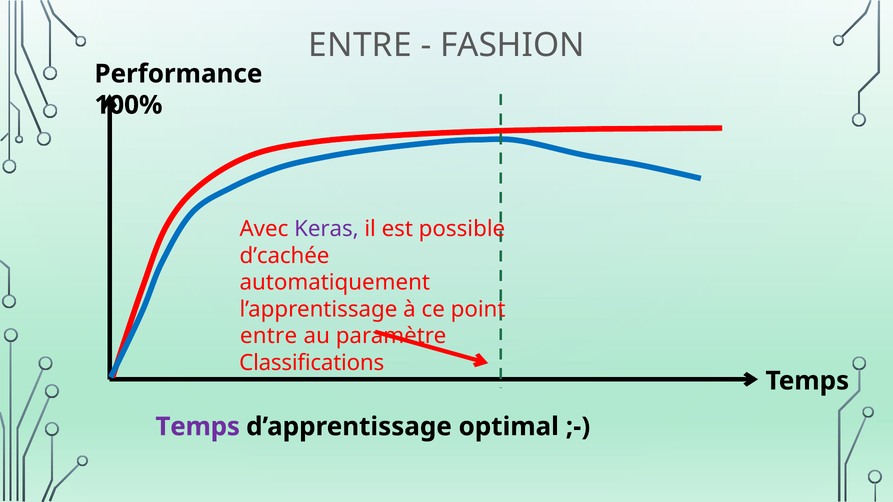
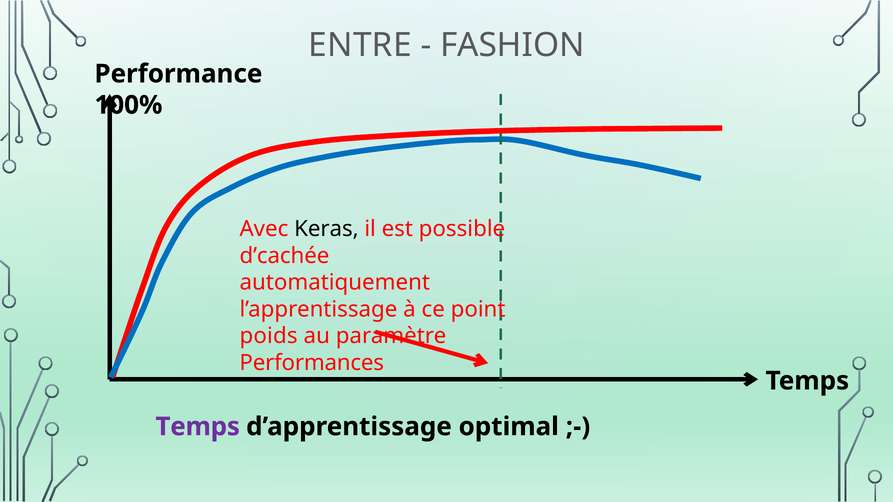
Keras colour: purple -> black (326, 229)
entre: entre -> poids (269, 336)
Classifications: Classifications -> Performances (312, 363)
